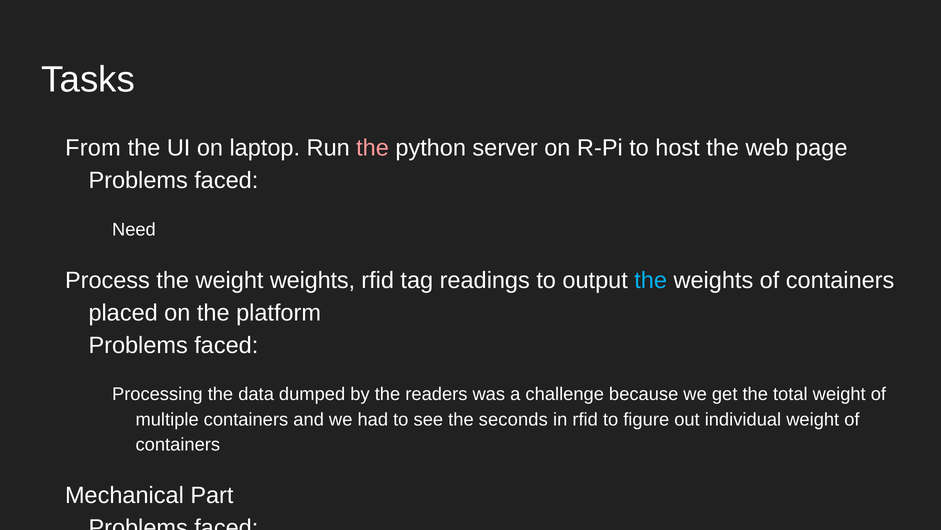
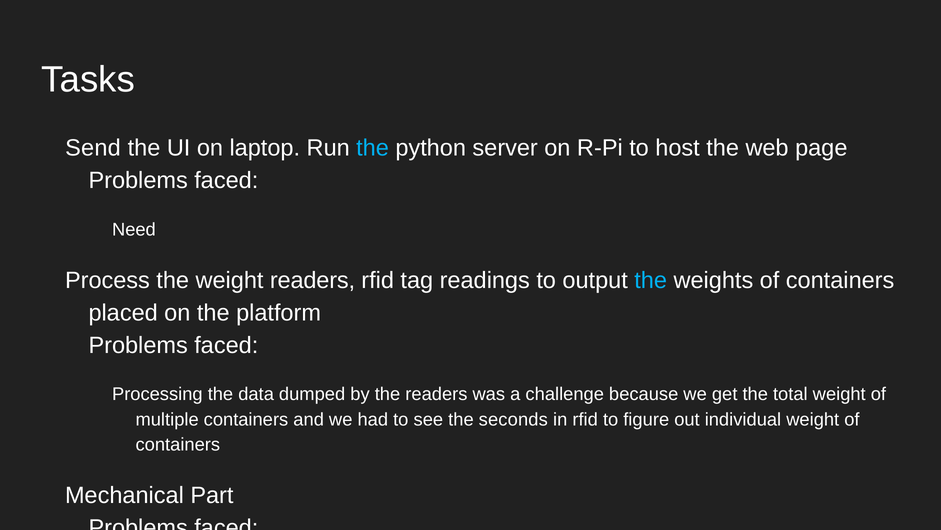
From: From -> Send (93, 148)
the colour: pink -> light blue (373, 148)
weight weights: weights -> readers (312, 280)
